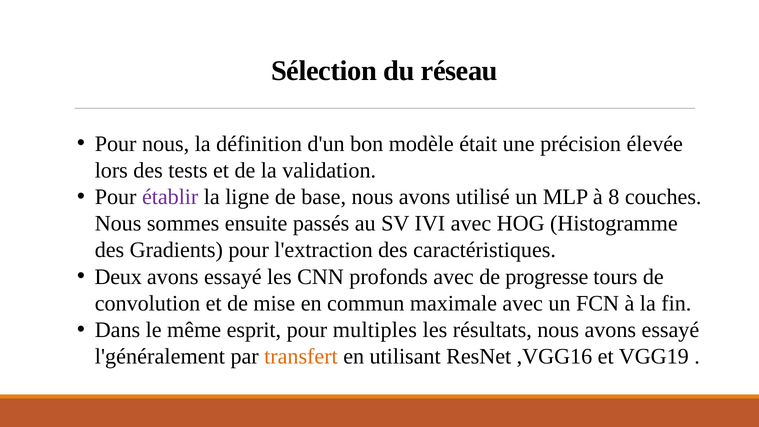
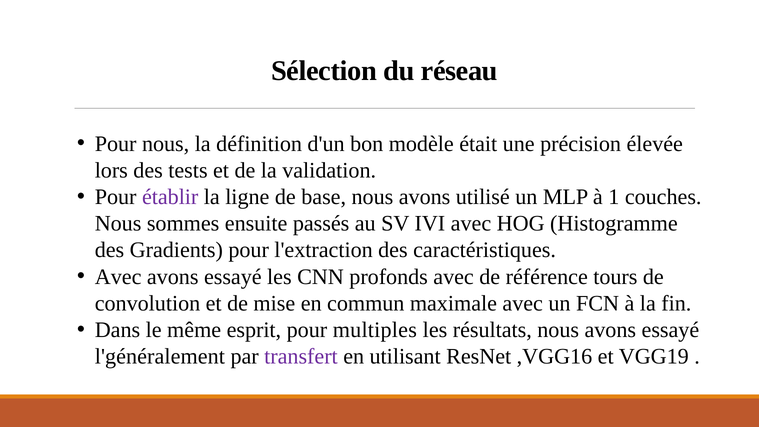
8: 8 -> 1 (614, 197)
Deux: Deux -> Avec (118, 277)
progresse: progresse -> référence (547, 277)
transfert colour: orange -> purple (301, 356)
